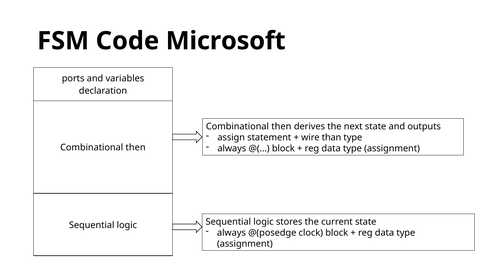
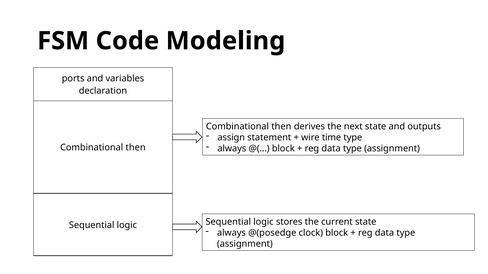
Microsoft: Microsoft -> Modeling (226, 41)
than: than -> time (332, 138)
